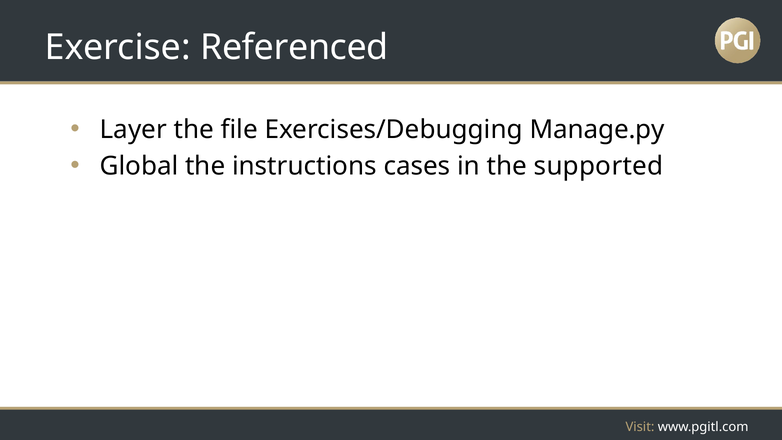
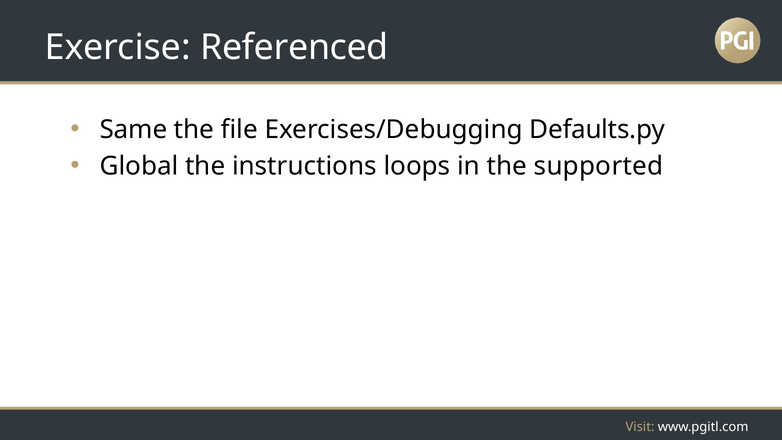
Layer: Layer -> Same (133, 129)
Manage.py: Manage.py -> Defaults.py (597, 129)
cases: cases -> loops (417, 166)
